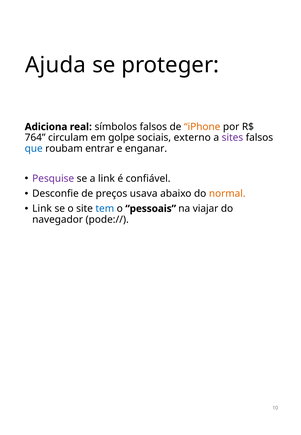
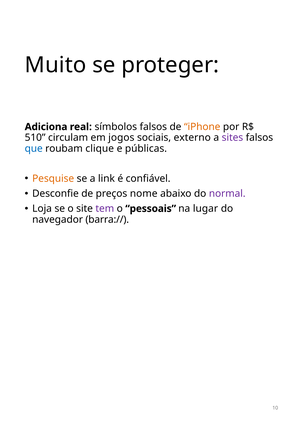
Ajuda: Ajuda -> Muito (56, 65)
764: 764 -> 510 (35, 138)
golpe: golpe -> jogos (121, 138)
entrar: entrar -> clique (100, 148)
enganar: enganar -> públicas (146, 148)
Pesquise colour: purple -> orange (53, 178)
usava: usava -> nome (144, 194)
normal colour: orange -> purple (227, 194)
Link: Link -> Loja (42, 209)
tem colour: blue -> purple (105, 209)
viajar: viajar -> lugar (205, 209)
pode://: pode:// -> barra:// (107, 219)
